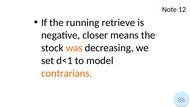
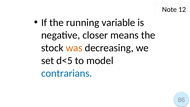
retrieve: retrieve -> variable (118, 23)
d<1: d<1 -> d<5 (64, 60)
contrarians colour: orange -> blue (67, 73)
